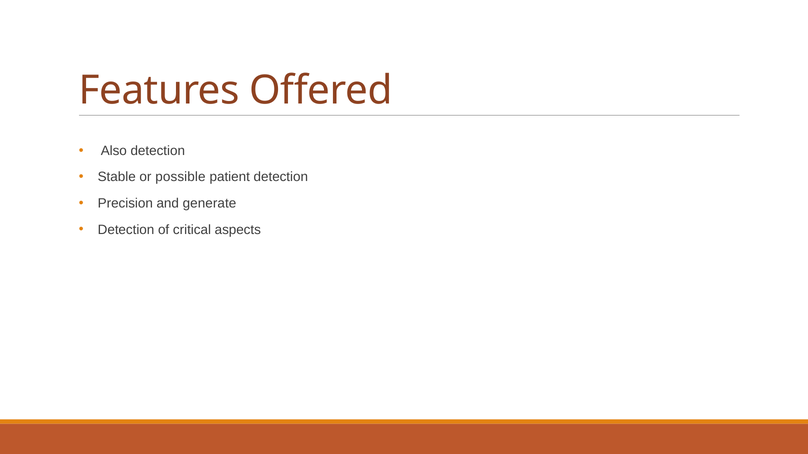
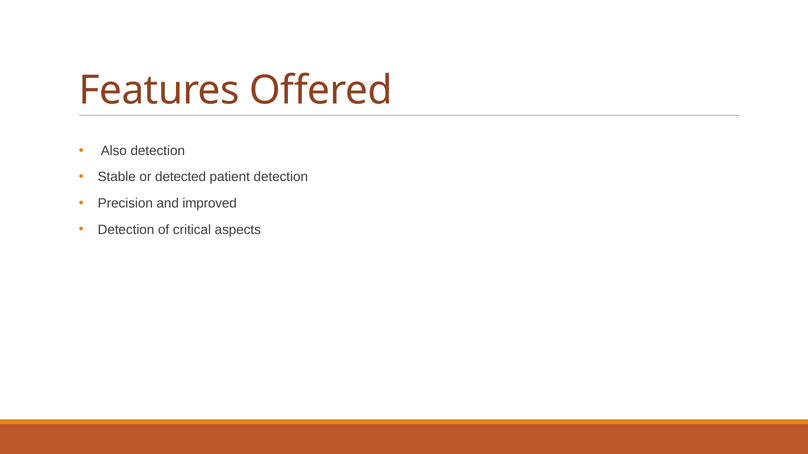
possible: possible -> detected (181, 177)
generate: generate -> improved (210, 204)
